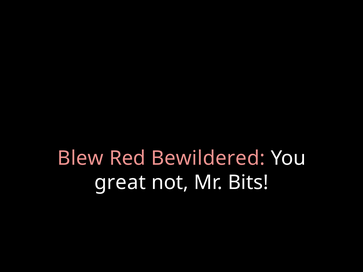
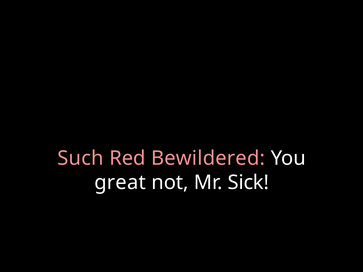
Blew: Blew -> Such (81, 158)
Bits: Bits -> Sick (248, 183)
